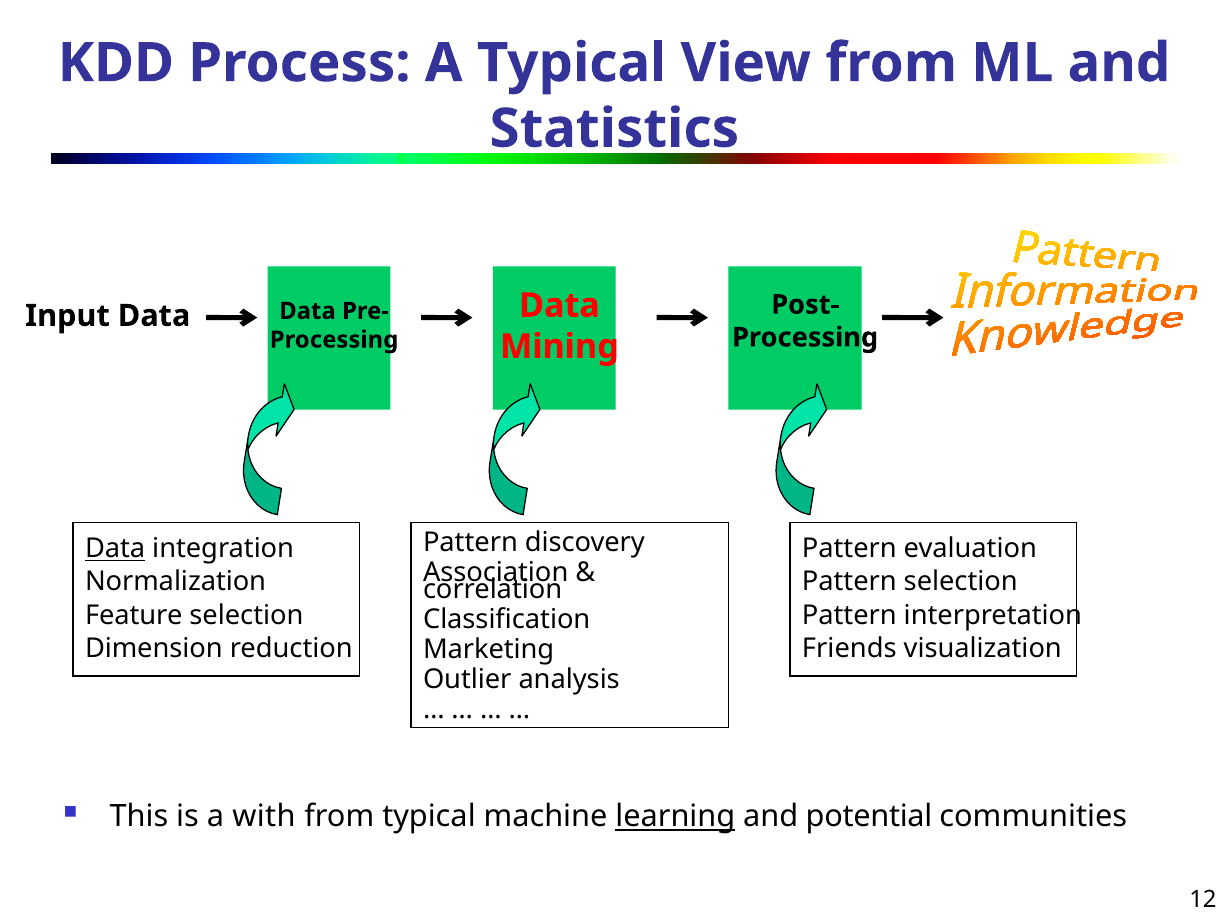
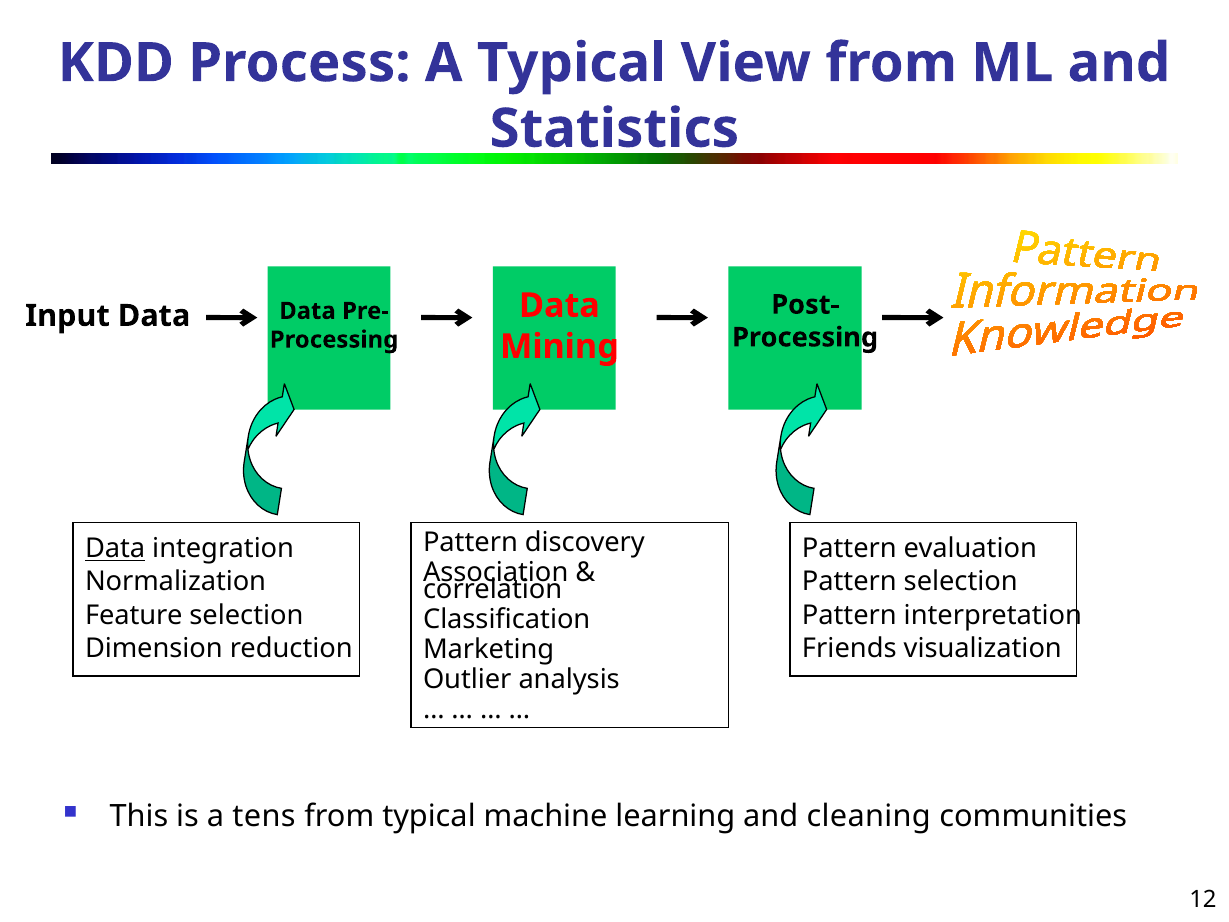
with: with -> tens (264, 816)
learning underline: present -> none (675, 816)
potential: potential -> cleaning (869, 816)
